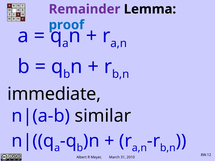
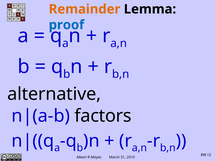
Remainder colour: purple -> orange (85, 9)
immediate: immediate -> alternative (54, 94)
similar: similar -> factors (103, 116)
